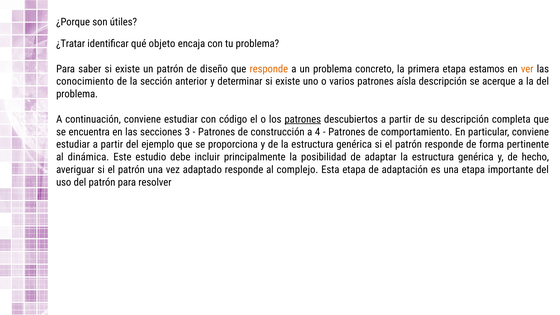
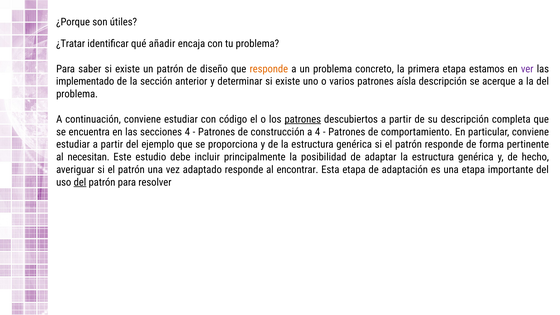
objeto: objeto -> añadir (162, 44)
ver colour: orange -> purple (527, 69)
conocimiento: conocimiento -> implementado (85, 81)
secciones 3: 3 -> 4 (187, 132)
dinámica: dinámica -> necesitan (89, 157)
complejo: complejo -> encontrar (298, 170)
del underline: none -> present (80, 182)
